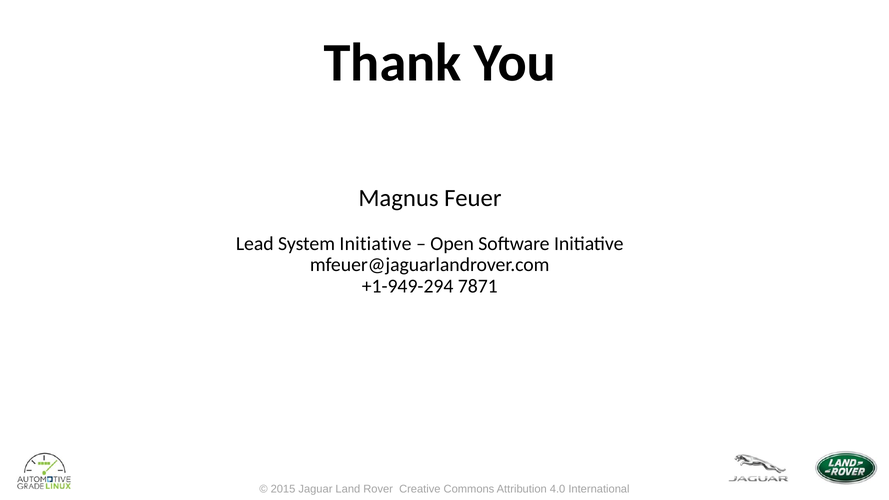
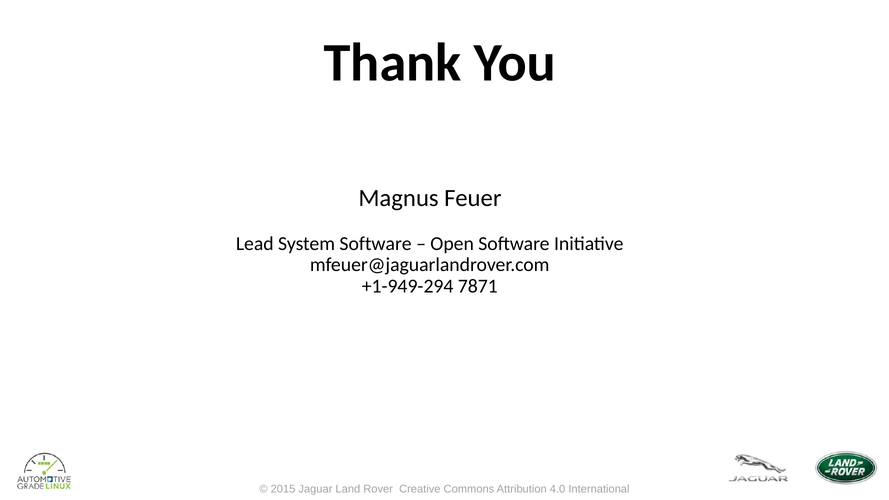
System Initiative: Initiative -> Software (376, 244)
